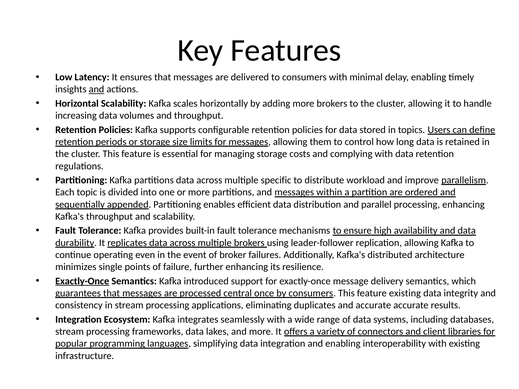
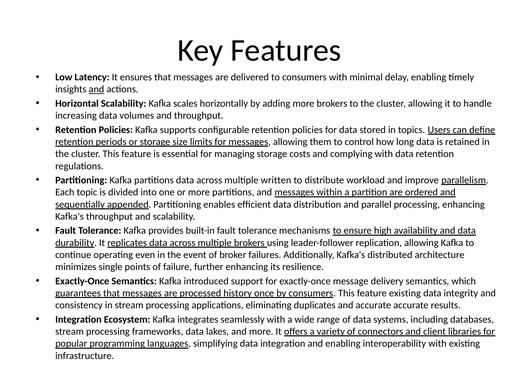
specific: specific -> written (276, 180)
Exactly-Once underline: present -> none (82, 281)
central: central -> history (238, 293)
